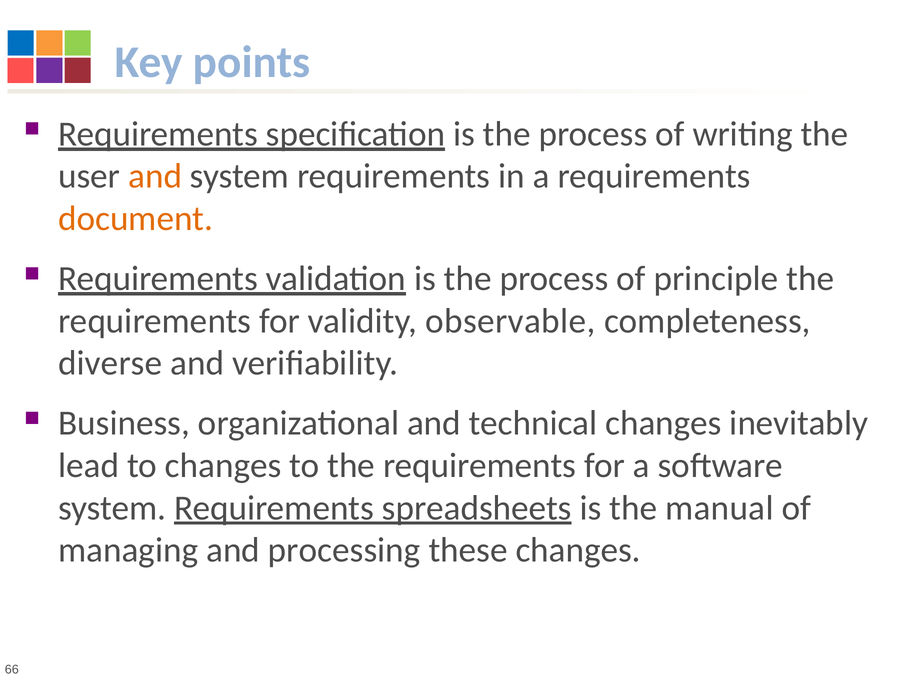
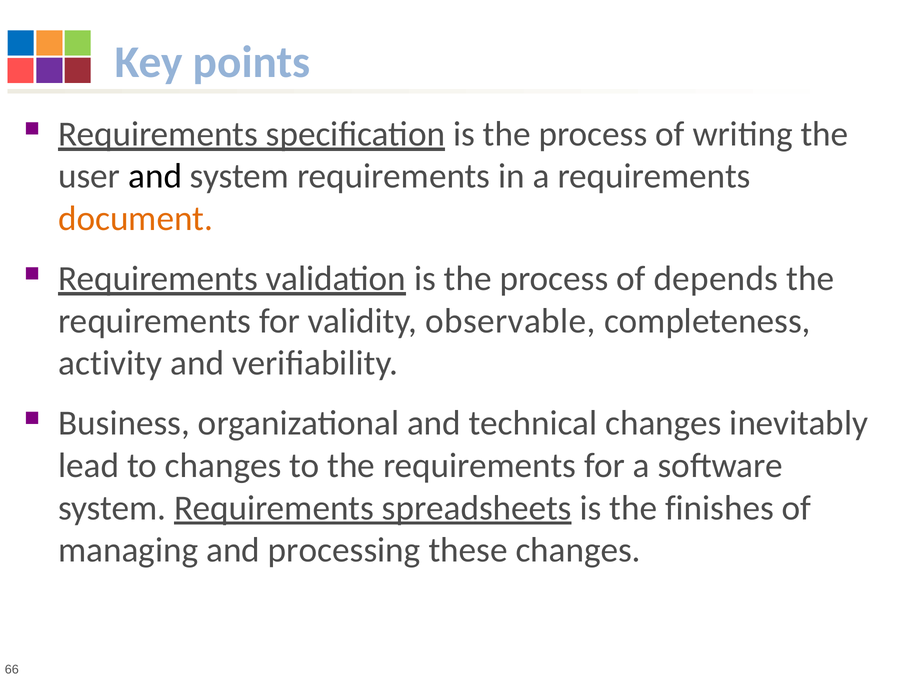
and colour: orange -> black (155, 176)
principle: principle -> depends (716, 279)
diverse: diverse -> activity (110, 363)
manual: manual -> finishes (720, 508)
